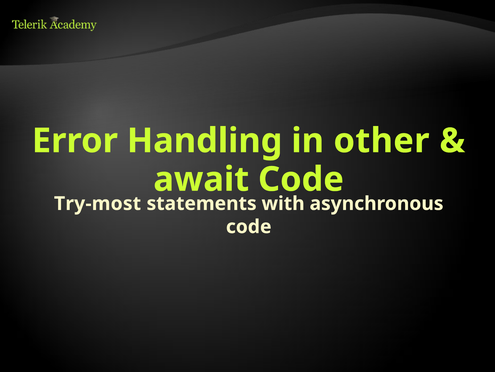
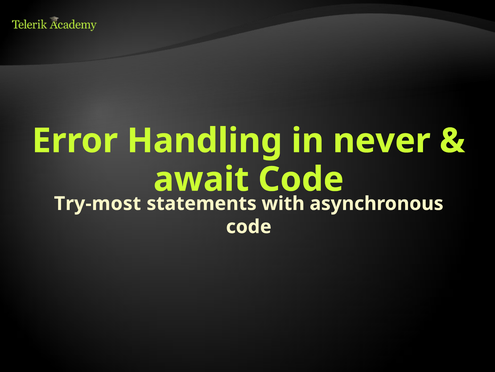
other: other -> never (382, 141)
